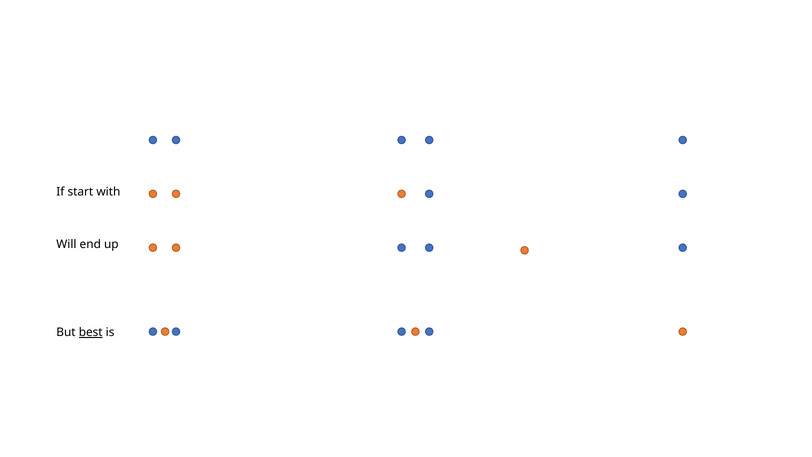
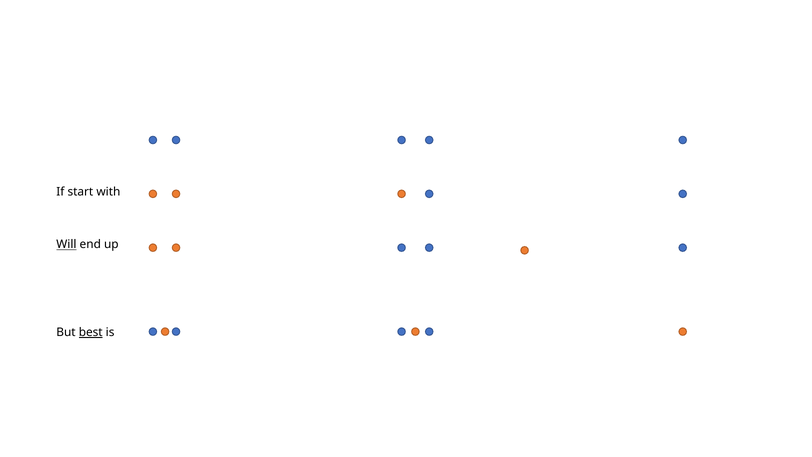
Will underline: none -> present (66, 244)
